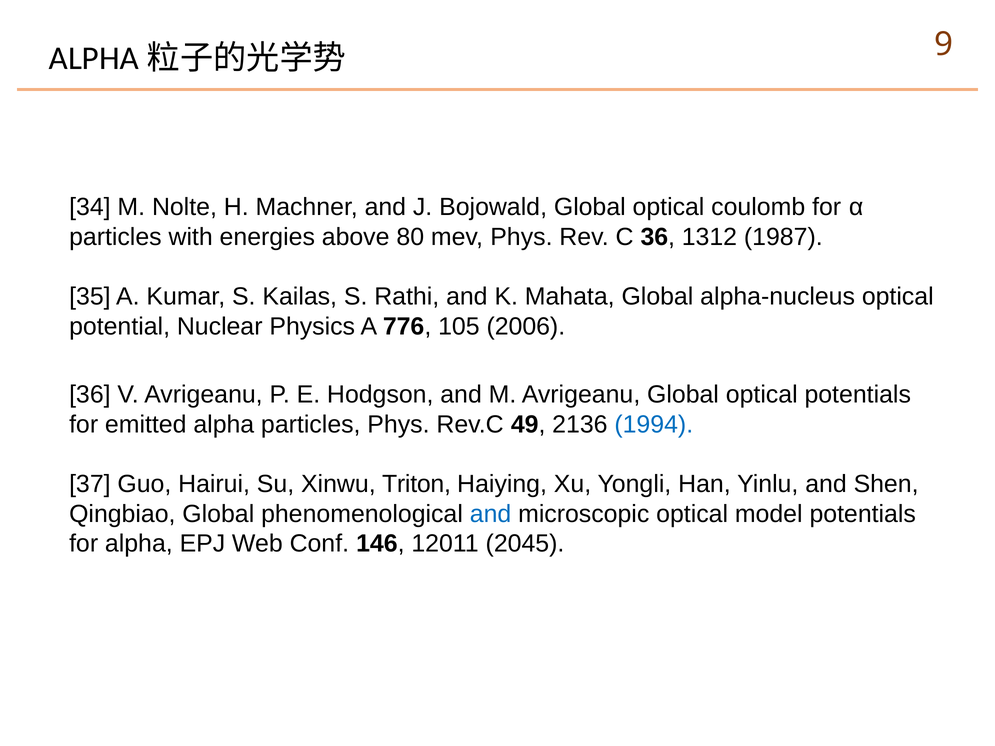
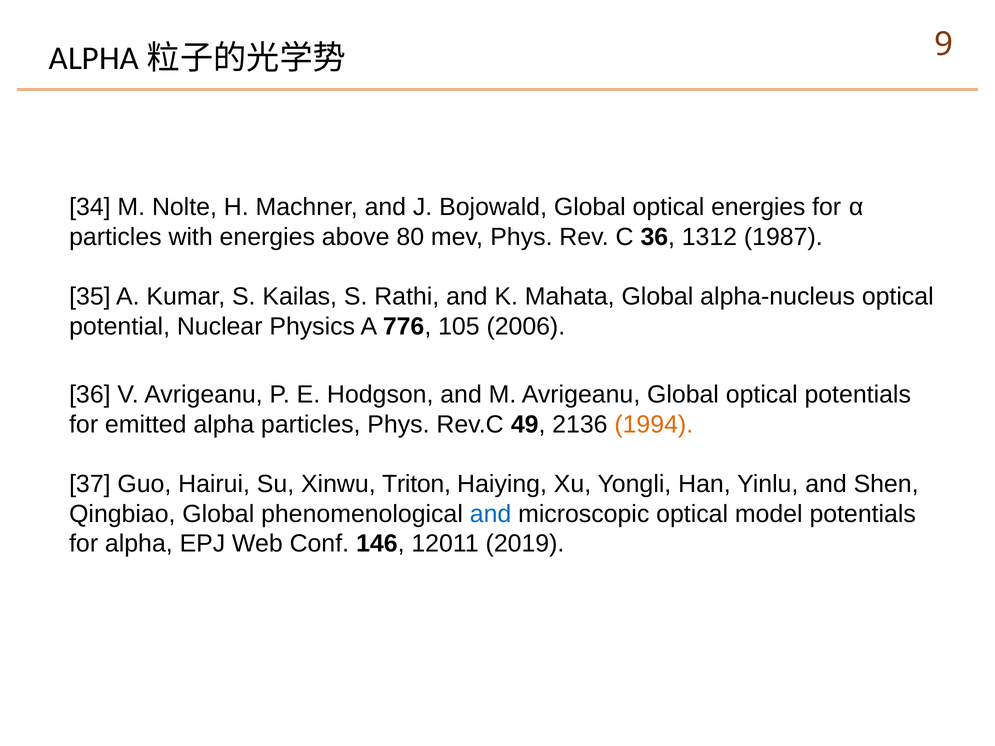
optical coulomb: coulomb -> energies (758, 207)
1994 colour: blue -> orange (654, 424)
2045: 2045 -> 2019 (525, 544)
